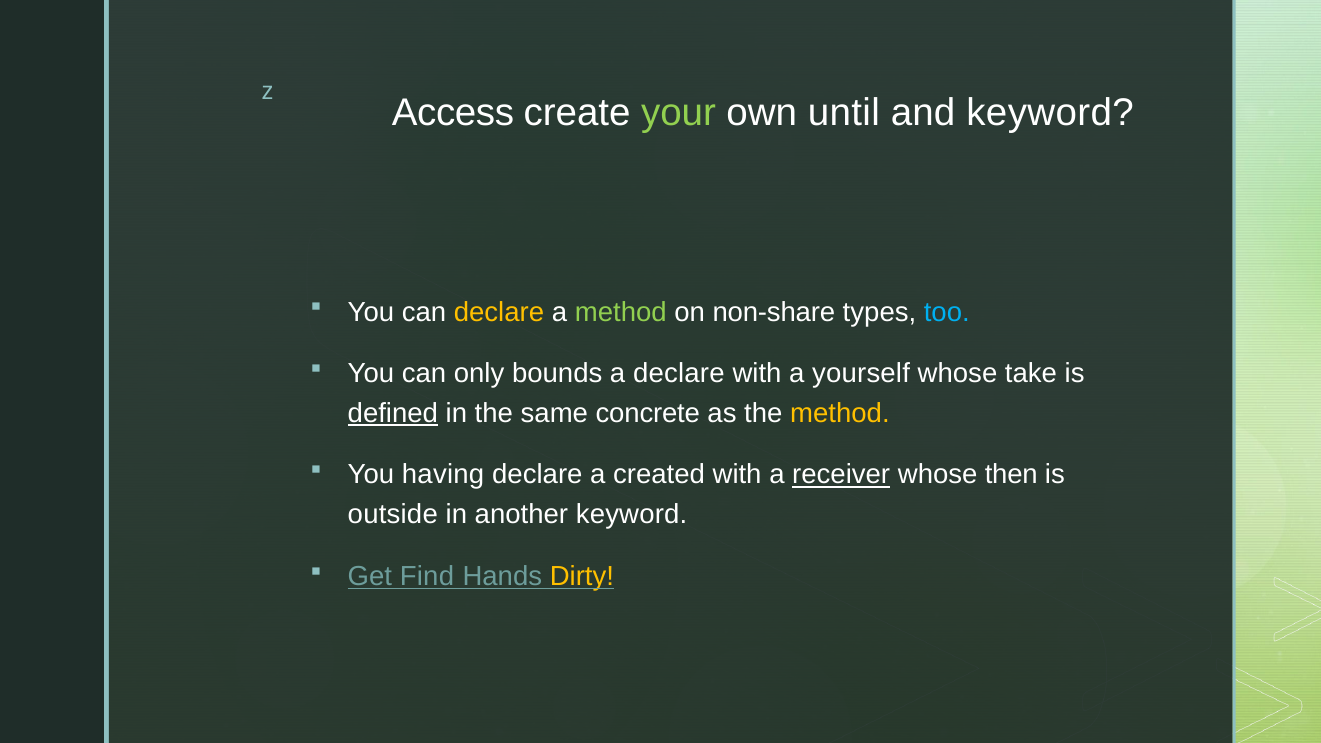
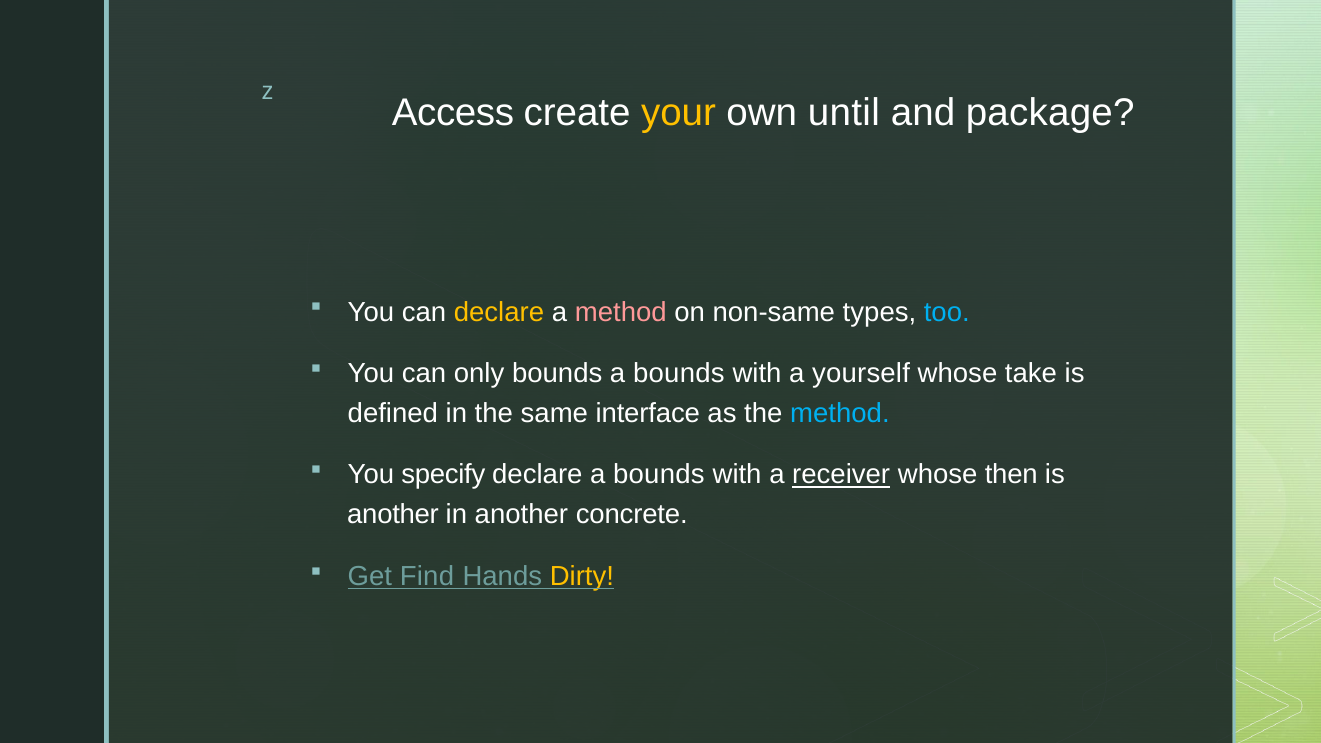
your colour: light green -> yellow (678, 113)
and keyword: keyword -> package (1050, 113)
method colour: light green -> pink (621, 312)
non-share: non-share -> non-same (774, 312)
declare: declare -> bounds (679, 374)
defined underline: present -> none (393, 413)
concrete: concrete -> interface (648, 413)
method colour: yellow -> light blue (840, 413)
having: having -> specify (443, 475)
declare a created: created -> bounds (659, 475)
outside: outside -> another (393, 515)
another keyword: keyword -> concrete (632, 515)
